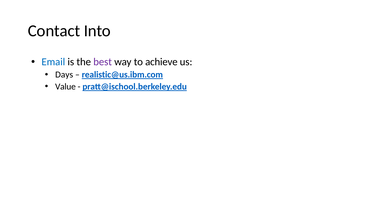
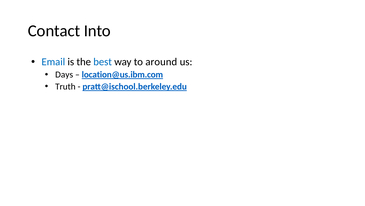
best colour: purple -> blue (103, 62)
achieve: achieve -> around (161, 62)
realistic@us.ibm.com: realistic@us.ibm.com -> location@us.ibm.com (122, 74)
Value: Value -> Truth (65, 86)
